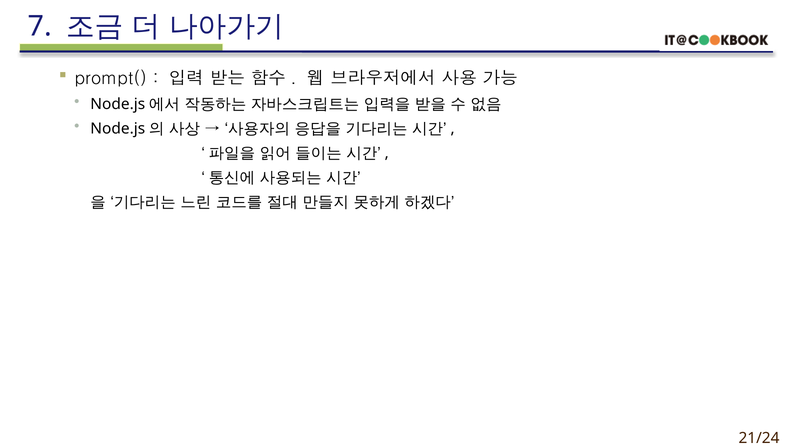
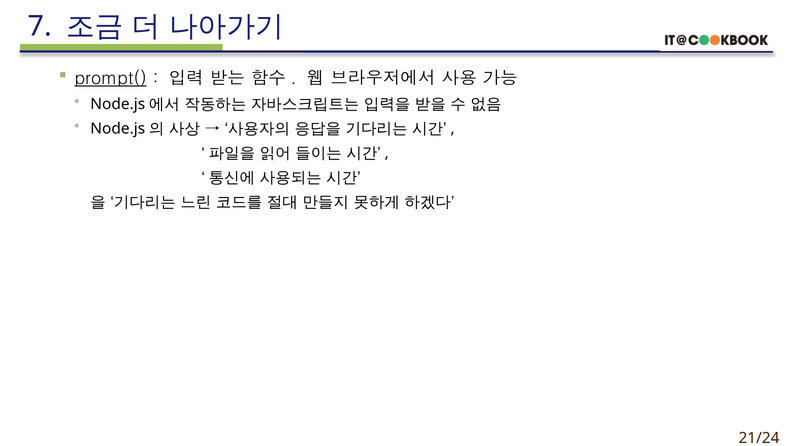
prompt( underline: none -> present (111, 79)
